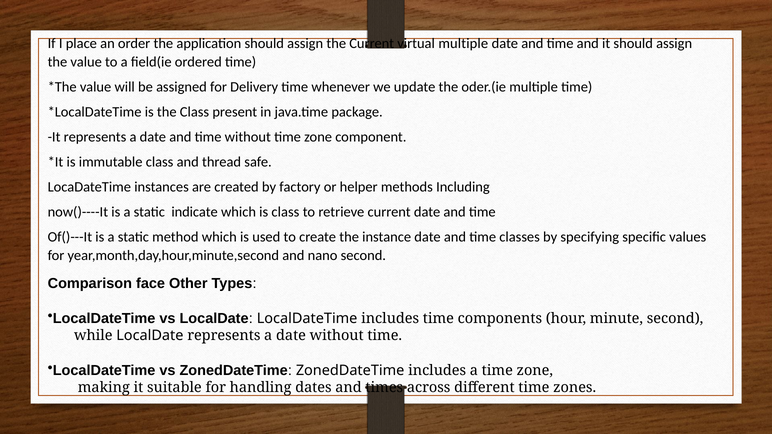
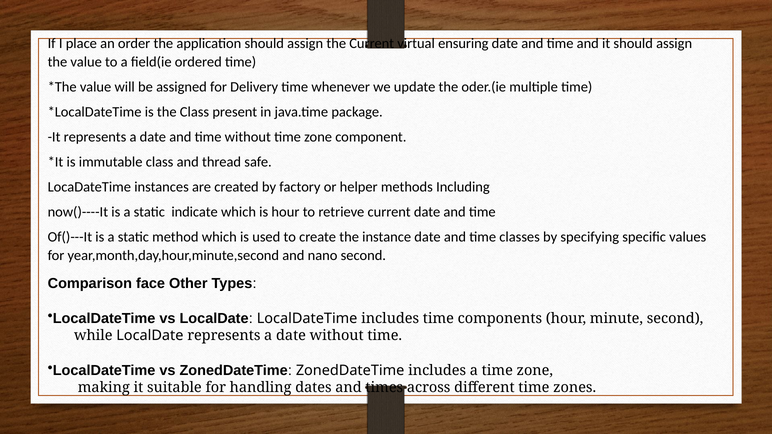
virtual multiple: multiple -> ensuring (463, 43)
is class: class -> hour (285, 212)
